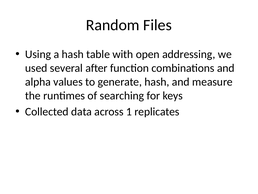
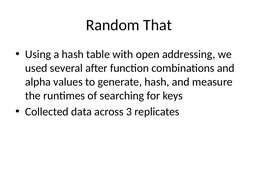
Files: Files -> That (158, 25)
1: 1 -> 3 (129, 111)
